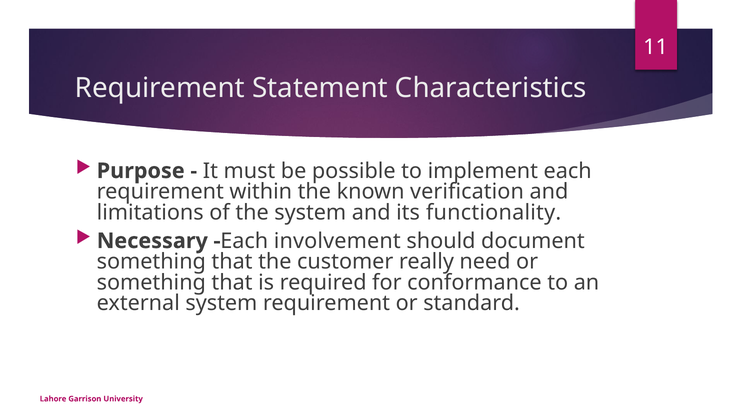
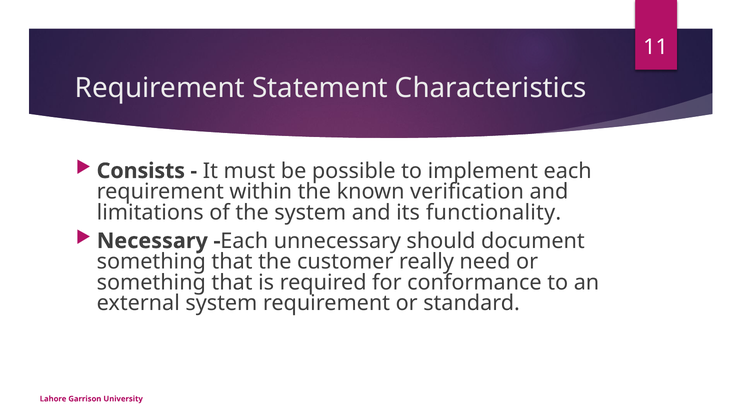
Purpose: Purpose -> Consists (141, 171)
involvement: involvement -> unnecessary (337, 241)
